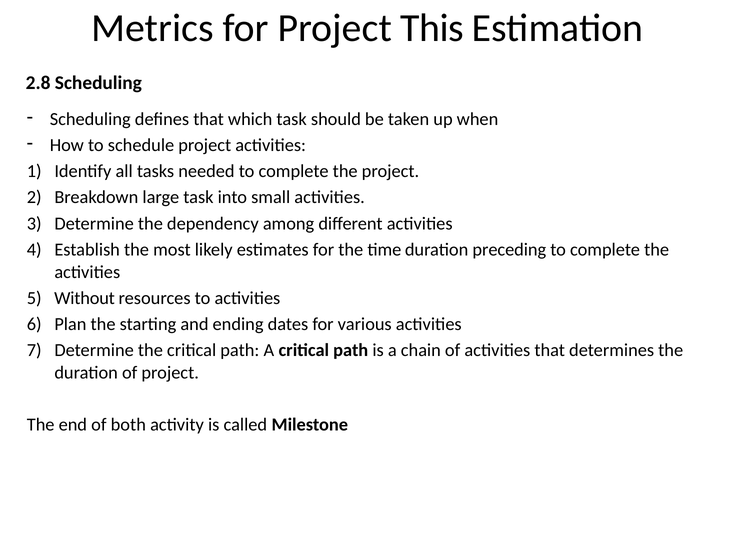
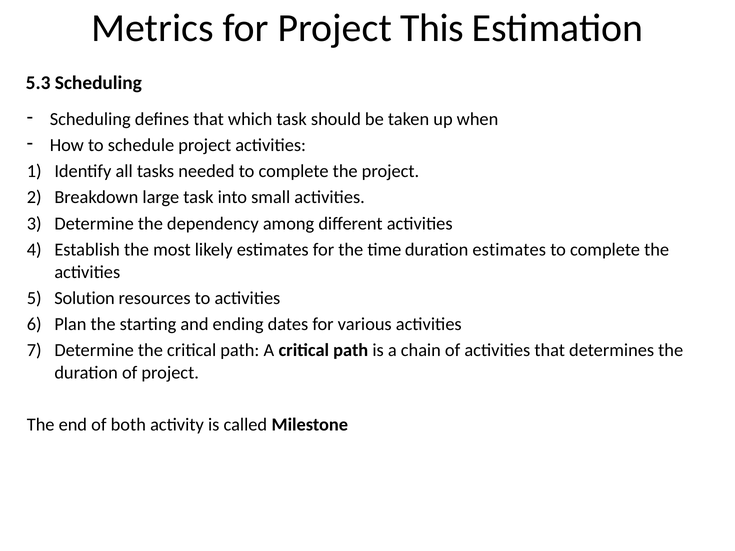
2.8: 2.8 -> 5.3 (38, 83)
duration preceding: preceding -> estimates (509, 250)
Without: Without -> Solution (85, 298)
